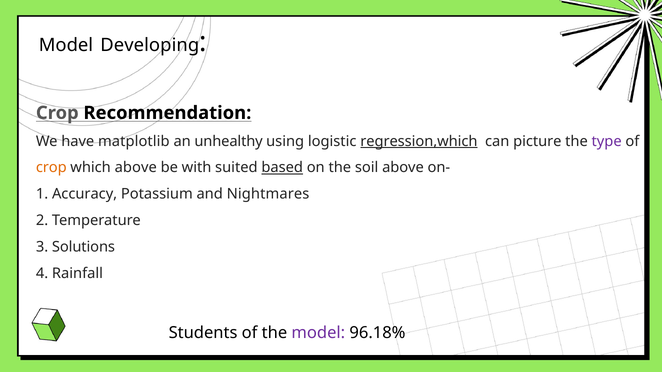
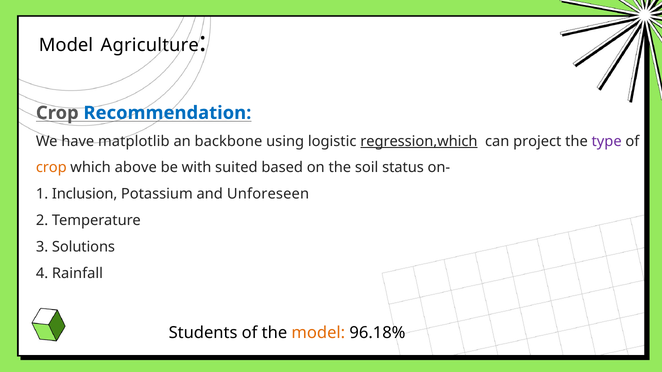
Developing: Developing -> Agriculture (150, 45)
Recommendation colour: black -> blue (167, 113)
unhealthy: unhealthy -> backbone (228, 141)
picture: picture -> project (537, 141)
based underline: present -> none (282, 168)
soil above: above -> status (403, 168)
Accuracy: Accuracy -> Inclusion (85, 194)
Nightmares: Nightmares -> Unforeseen (268, 194)
model colour: purple -> orange (318, 333)
